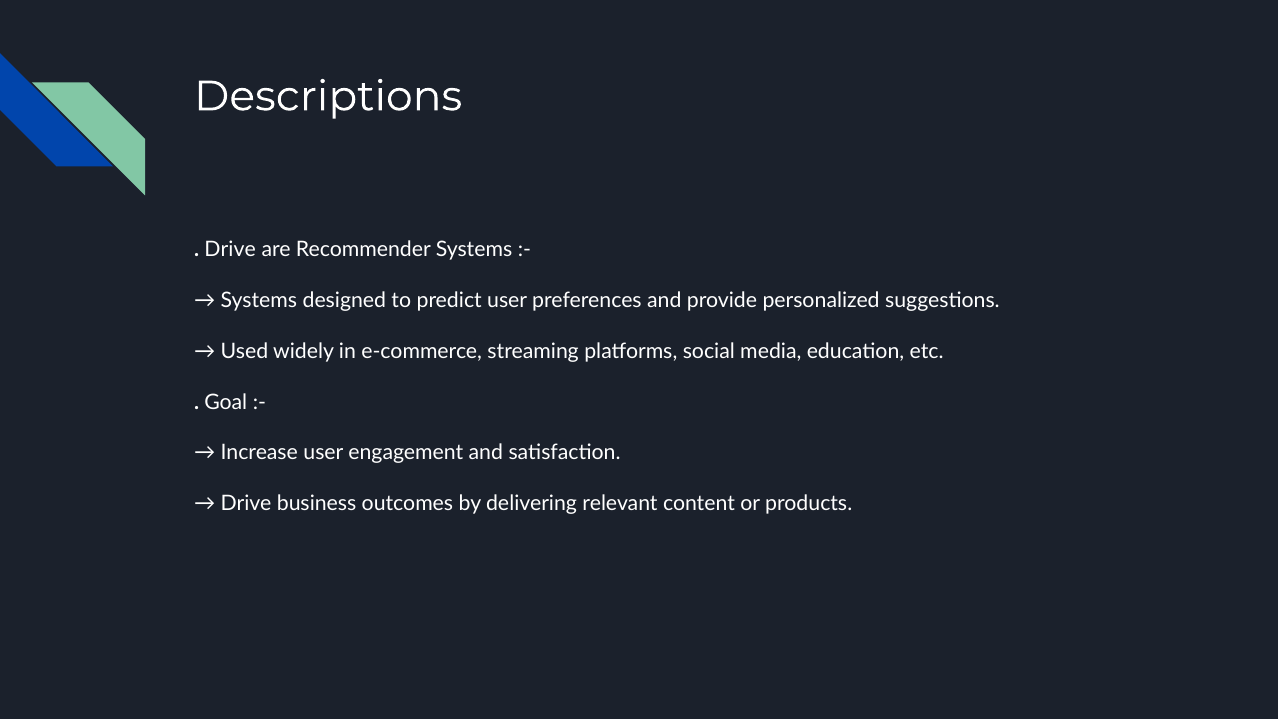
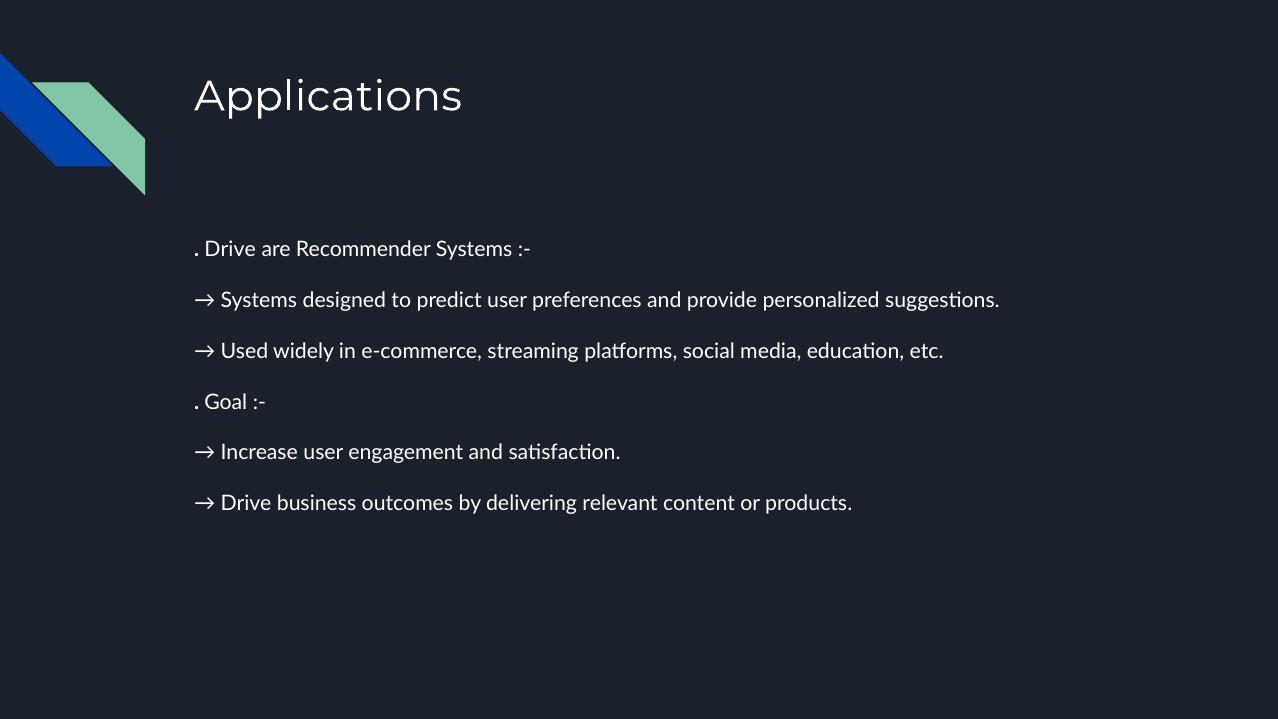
Descriptions: Descriptions -> Applications (328, 96)
